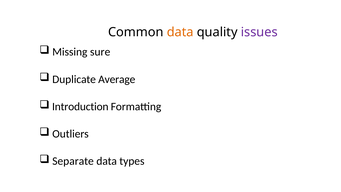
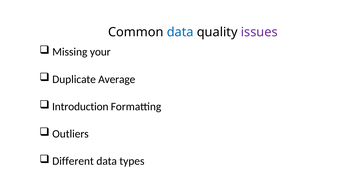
data colour: orange -> blue (180, 32)
sure: sure -> your (100, 52)
Separate: Separate -> Different (73, 161)
